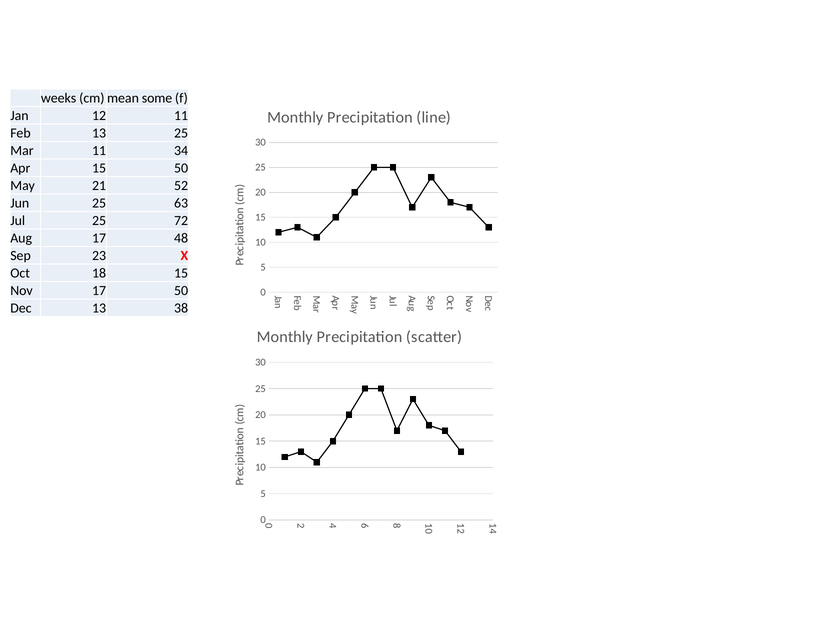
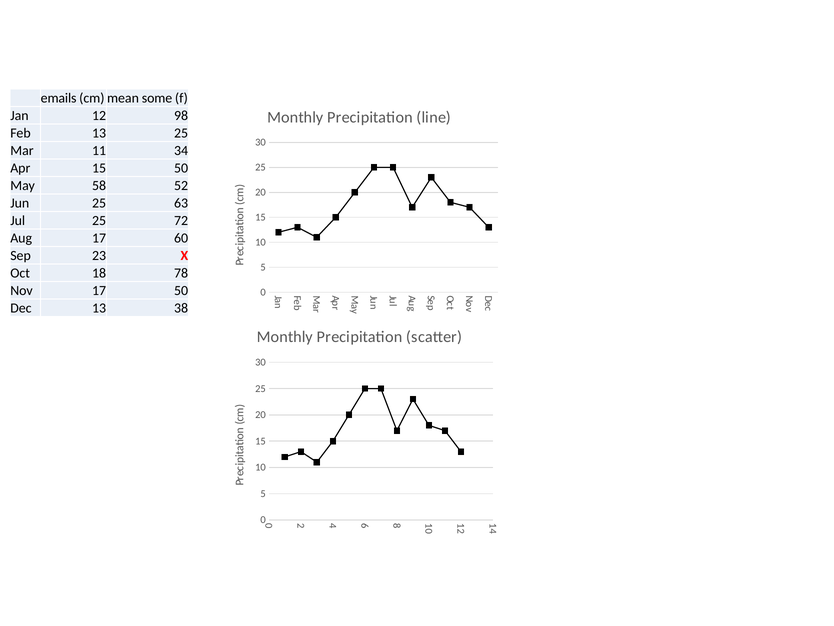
weeks: weeks -> emails (59, 98)
12 11: 11 -> 98 (181, 116)
21: 21 -> 58 (99, 186)
48: 48 -> 60 (181, 238)
18 15: 15 -> 78 (181, 273)
